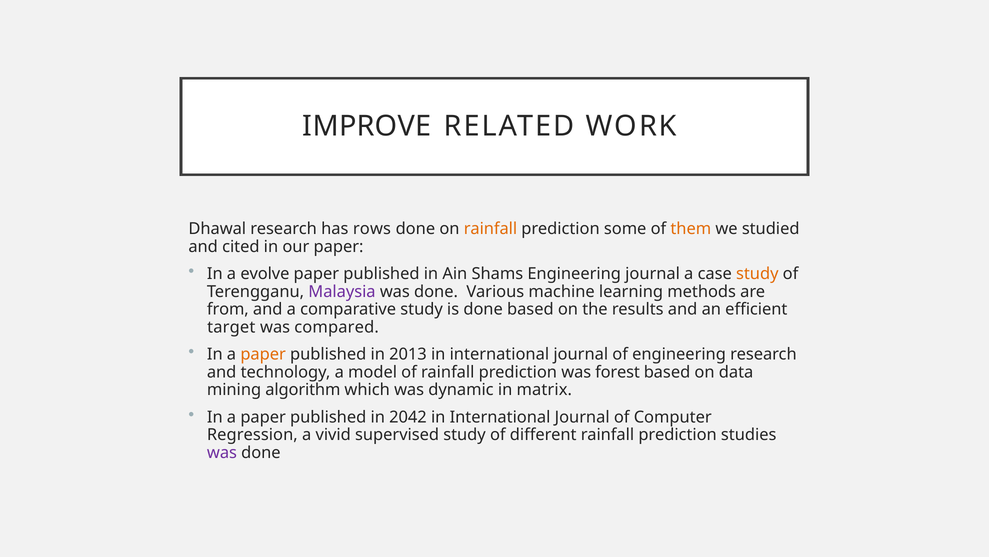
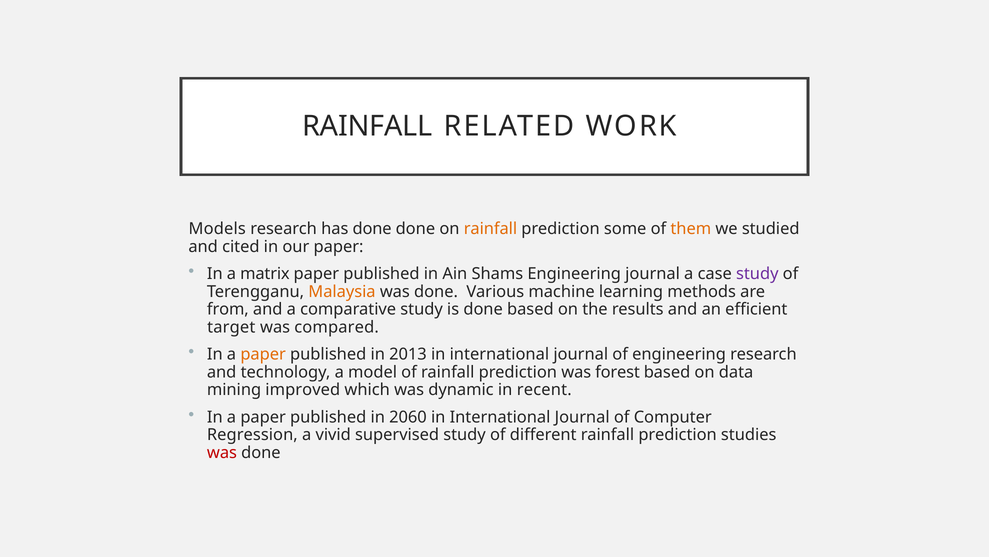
IMPROVE: IMPROVE -> RAINFALL (367, 126)
Dhawal: Dhawal -> Models (217, 229)
has rows: rows -> done (372, 229)
evolve: evolve -> matrix (265, 274)
study colour: orange -> purple (757, 274)
Malaysia colour: purple -> orange (342, 291)
algorithm: algorithm -> improved (303, 390)
matrix: matrix -> recent (544, 390)
2042: 2042 -> 2060 (408, 417)
was colour: purple -> red (222, 452)
